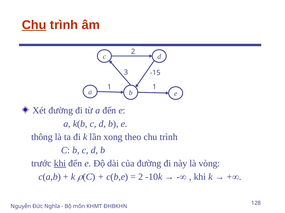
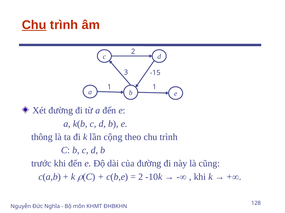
xong: xong -> cộng (113, 137)
khi underline: present -> none (60, 164)
vòng: vòng -> cũng (209, 164)
